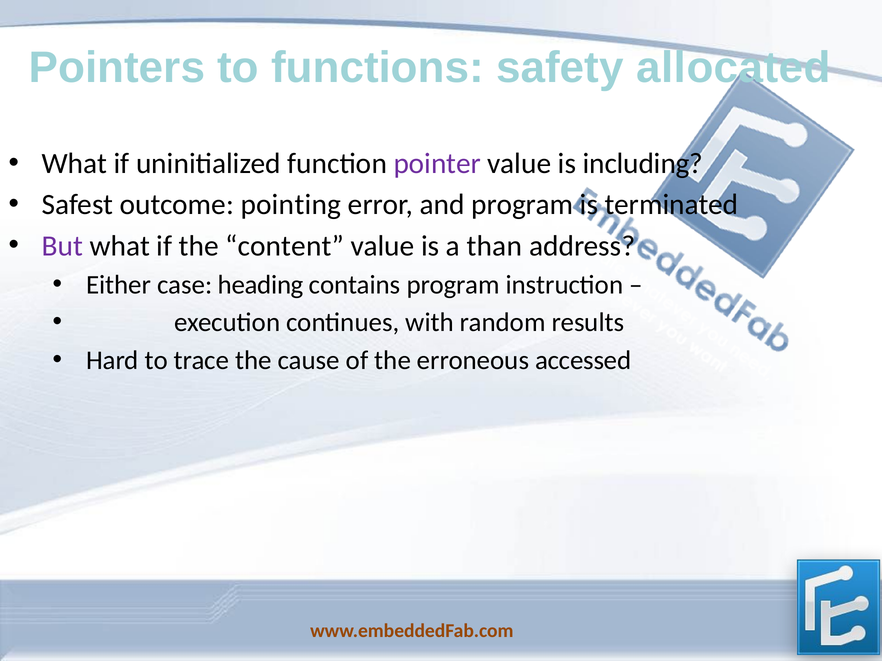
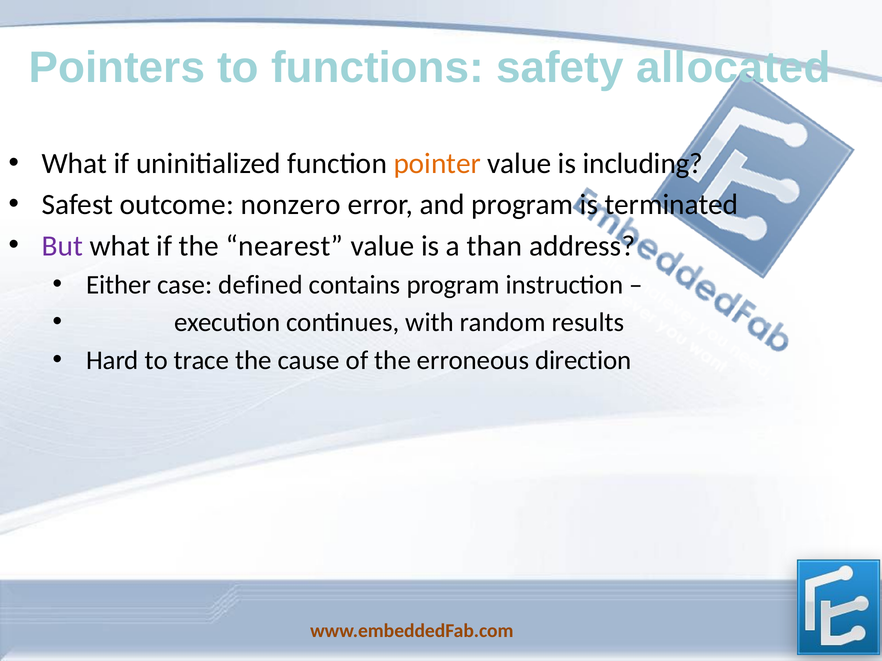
pointer colour: purple -> orange (437, 164)
pointing: pointing -> nonzero (291, 205)
content: content -> nearest (285, 246)
heading: heading -> defined (260, 285)
accessed: accessed -> direction (583, 360)
